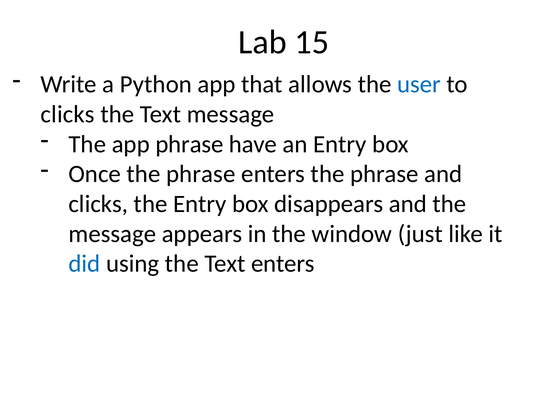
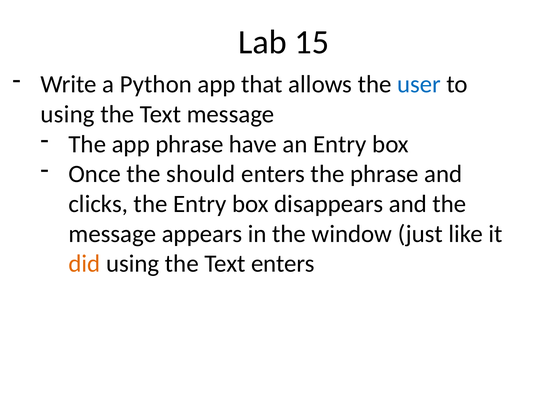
clicks: clicks -> using (68, 114)
Once the phrase: phrase -> should (201, 174)
did colour: blue -> orange (84, 264)
